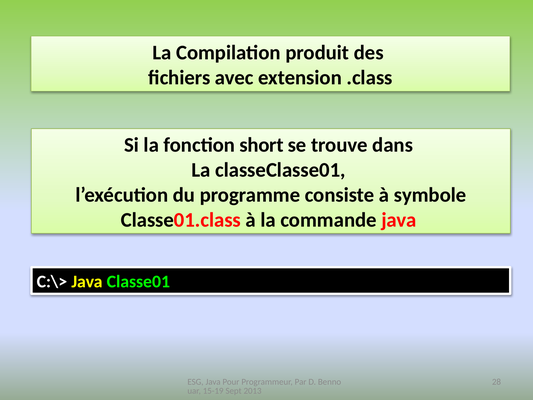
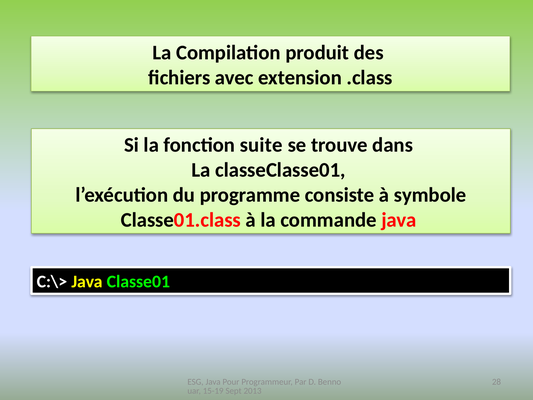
short: short -> suite (261, 145)
